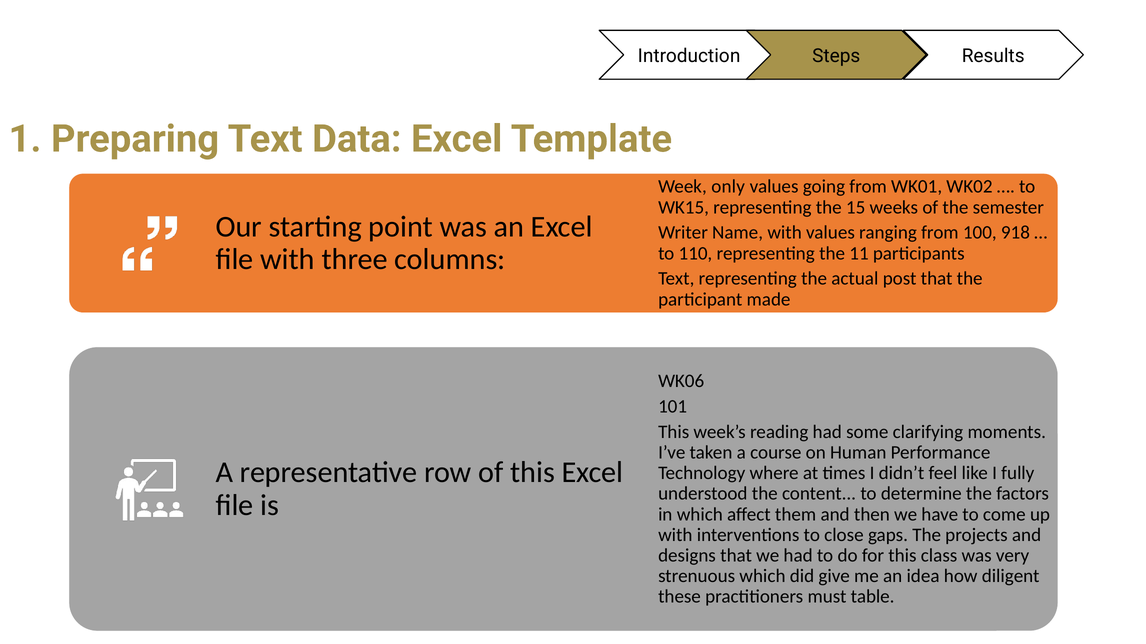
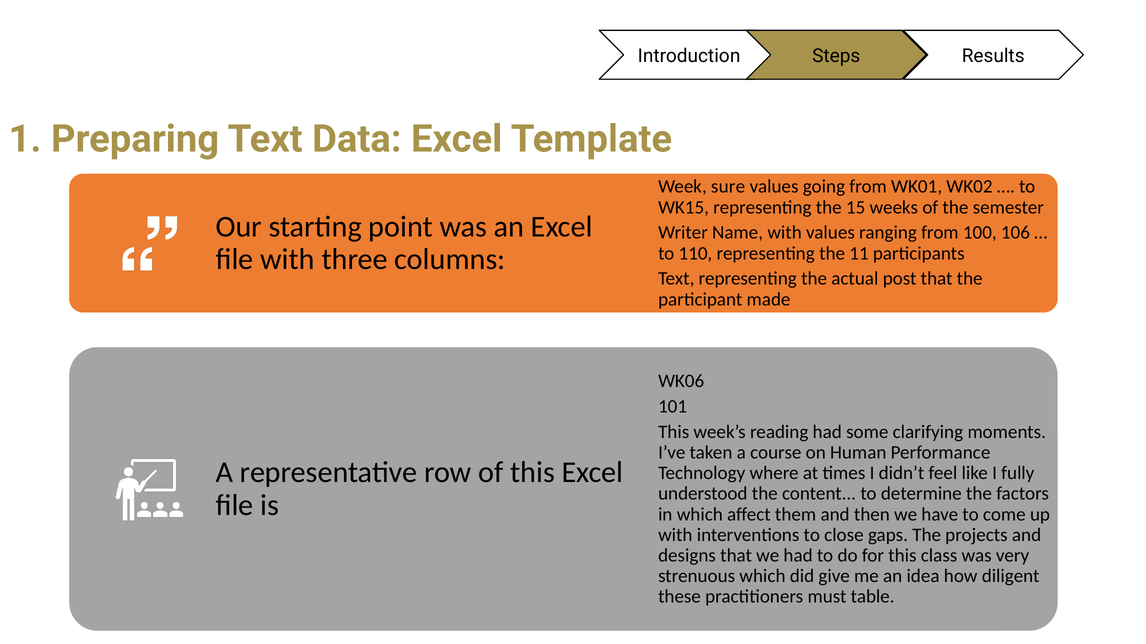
only: only -> sure (728, 187)
918: 918 -> 106 (1015, 233)
